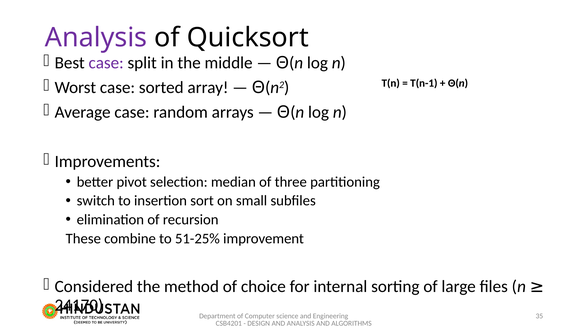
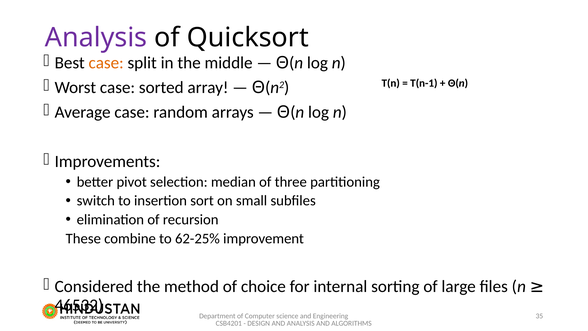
case colour: purple -> orange (106, 63)
51-25%: 51-25% -> 62-25% (197, 238)
24170: 24170 -> 46532 (79, 305)
